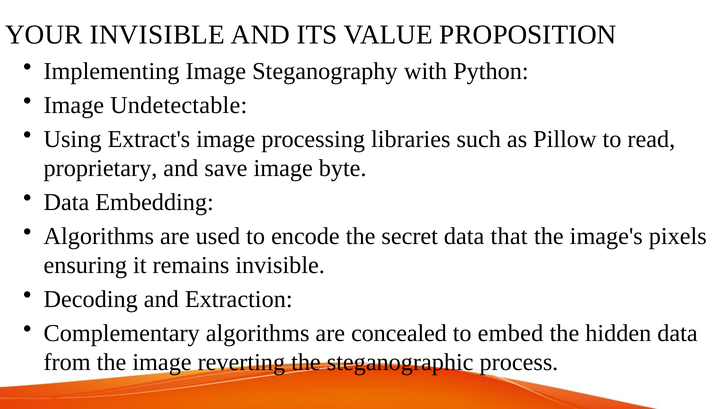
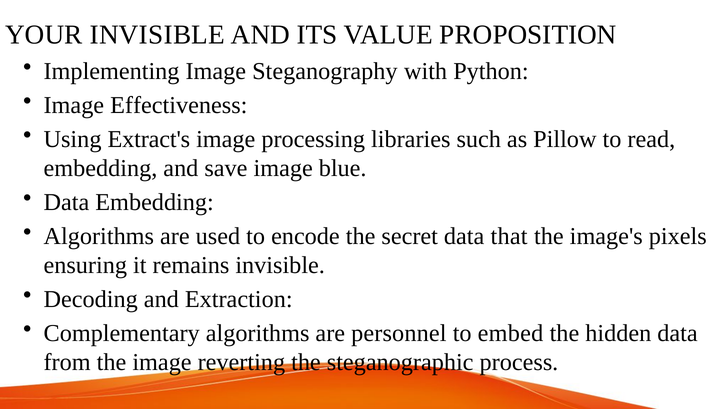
Undetectable: Undetectable -> Effectiveness (179, 105)
proprietary: proprietary -> embedding (100, 168)
byte: byte -> blue (343, 168)
concealed: concealed -> personnel (399, 333)
